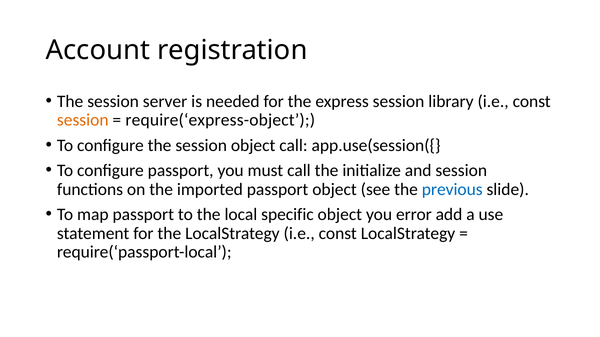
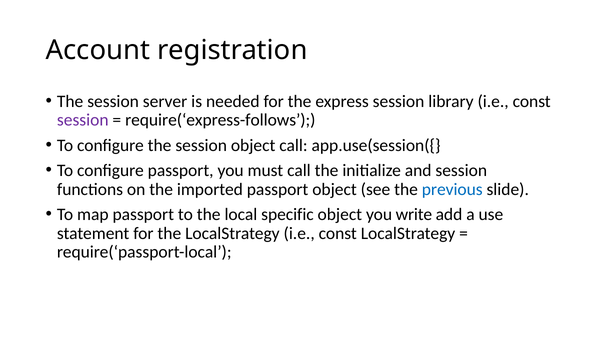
session colour: orange -> purple (83, 120)
require(‘express-object: require(‘express-object -> require(‘express-follows (220, 120)
error: error -> write (414, 215)
